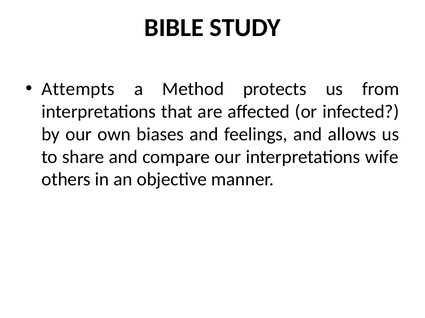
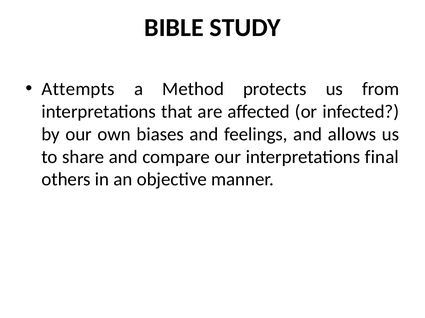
wife: wife -> final (382, 157)
